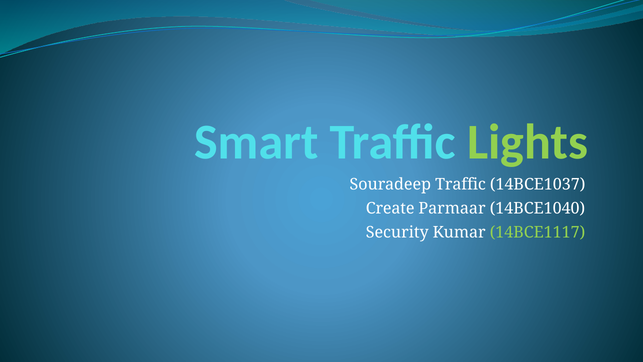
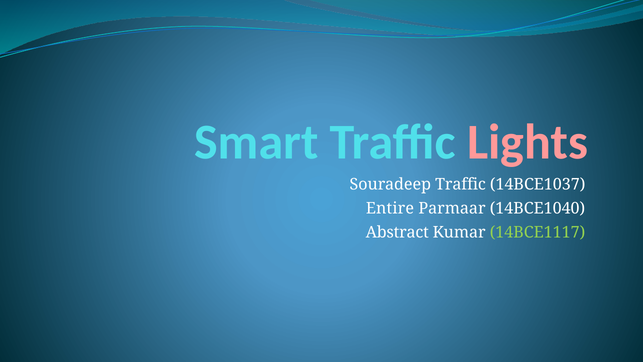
Lights colour: light green -> pink (528, 142)
Create: Create -> Entire (390, 208)
Security: Security -> Abstract (397, 232)
